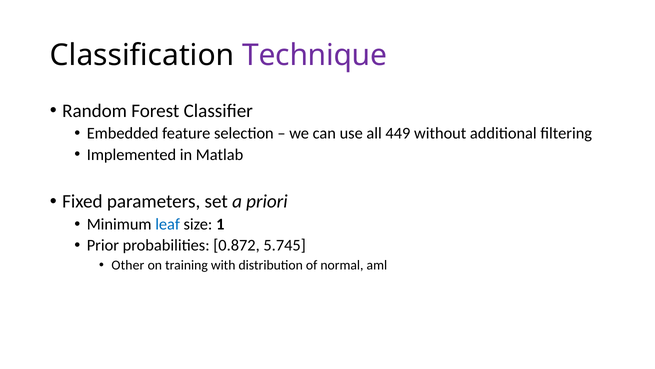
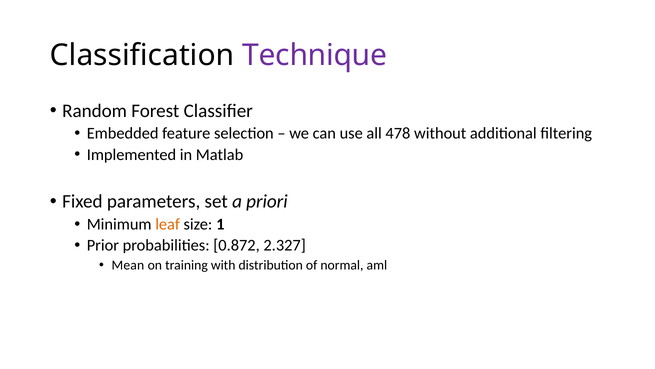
449: 449 -> 478 (398, 133)
leaf colour: blue -> orange (168, 224)
5.745: 5.745 -> 2.327 (285, 245)
Other: Other -> Mean (128, 265)
